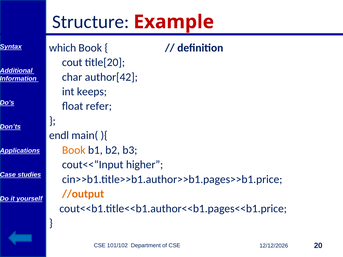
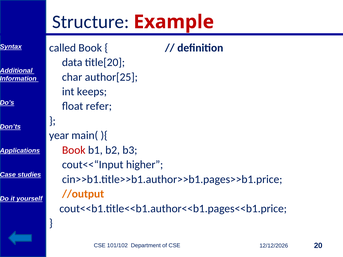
which: which -> called (63, 48)
cout: cout -> data (72, 62)
author[42: author[42 -> author[25 (111, 77)
endl: endl -> year (59, 136)
Book colour: orange -> red (74, 150)
